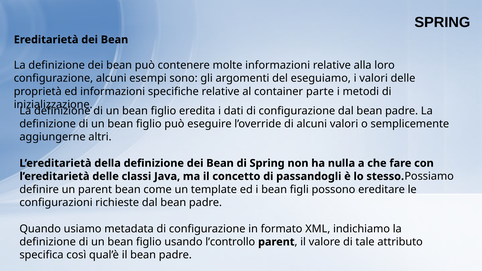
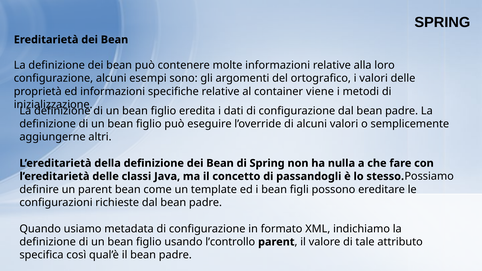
eseguiamo: eseguiamo -> ortografico (321, 78)
parte: parte -> viene (320, 91)
